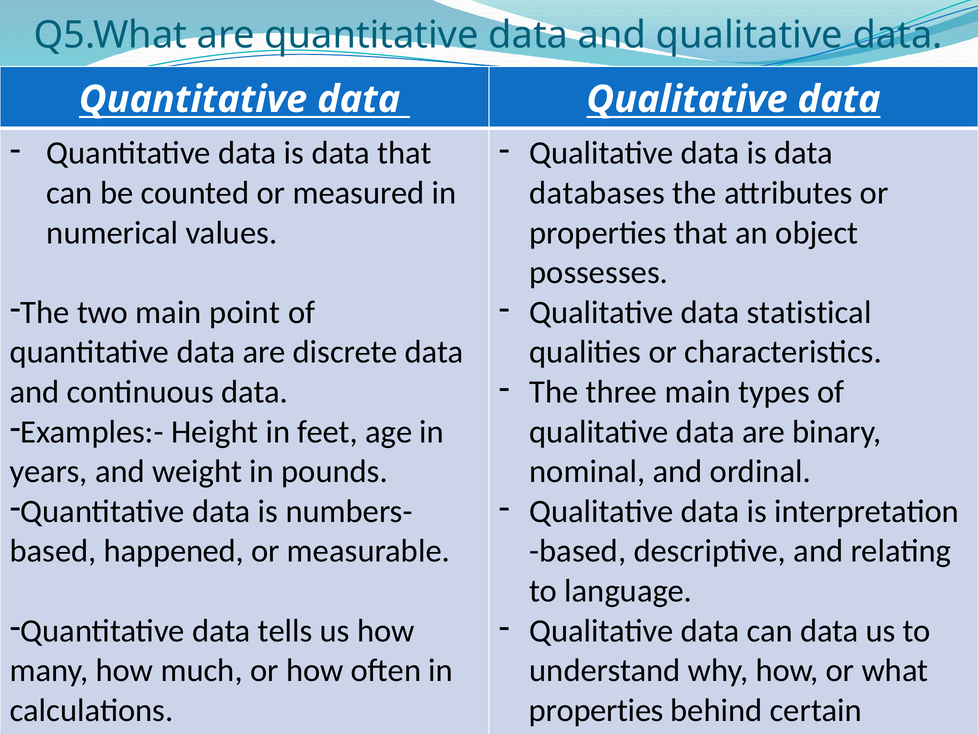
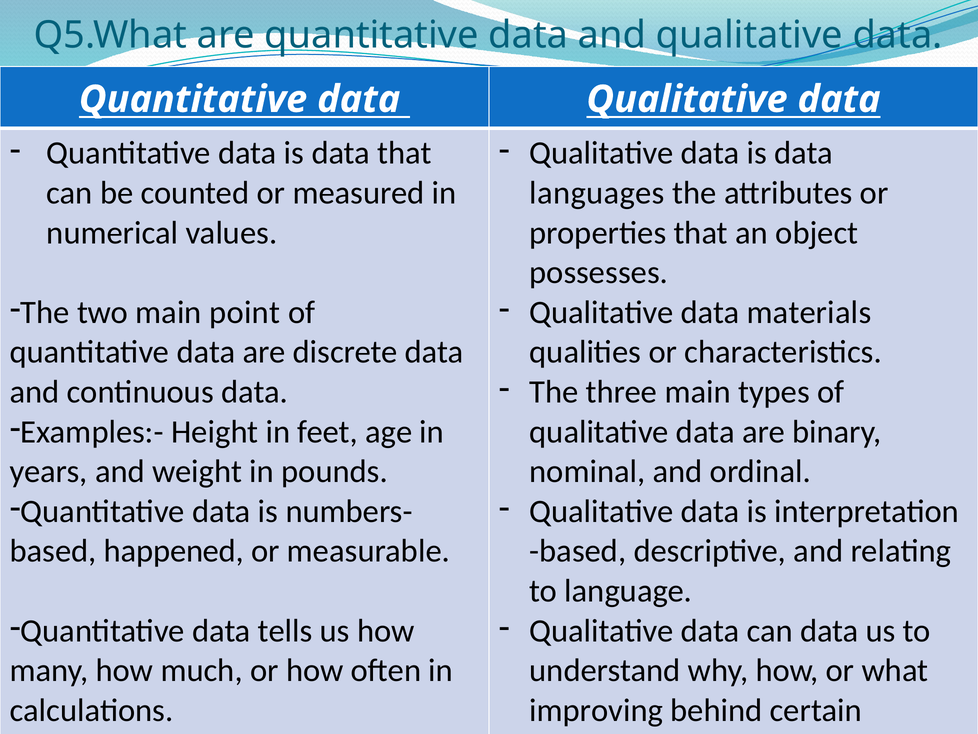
databases: databases -> languages (597, 193)
statistical: statistical -> materials (809, 312)
properties: properties -> improving (596, 710)
